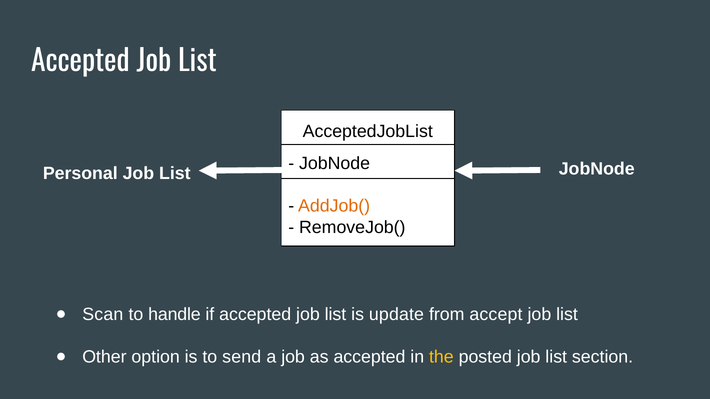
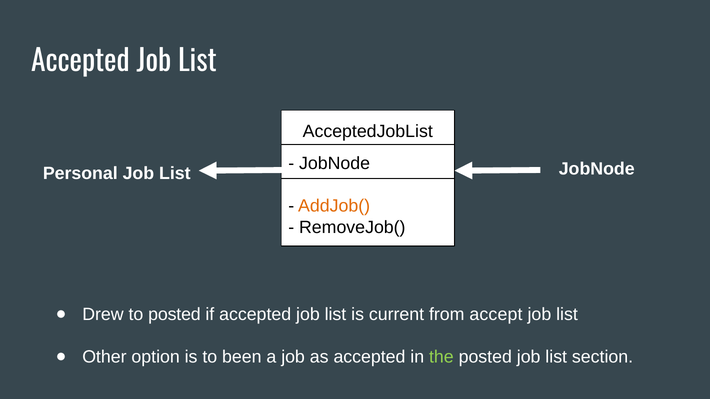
Scan: Scan -> Drew (103, 315)
to handle: handle -> posted (174, 315)
update: update -> current (397, 315)
send: send -> been (242, 357)
the colour: yellow -> light green (441, 357)
